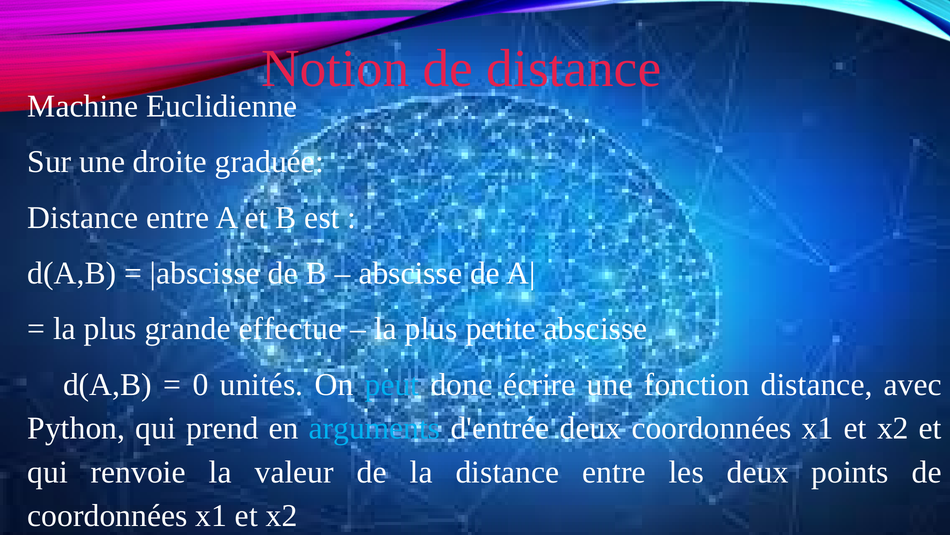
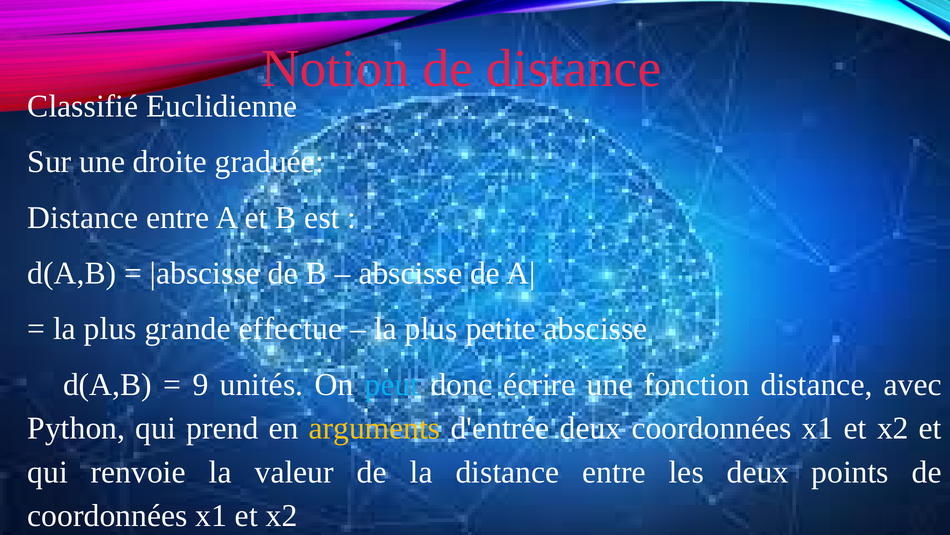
Machine: Machine -> Classifié (83, 106)
0: 0 -> 9 (200, 384)
arguments colour: light blue -> yellow (375, 428)
